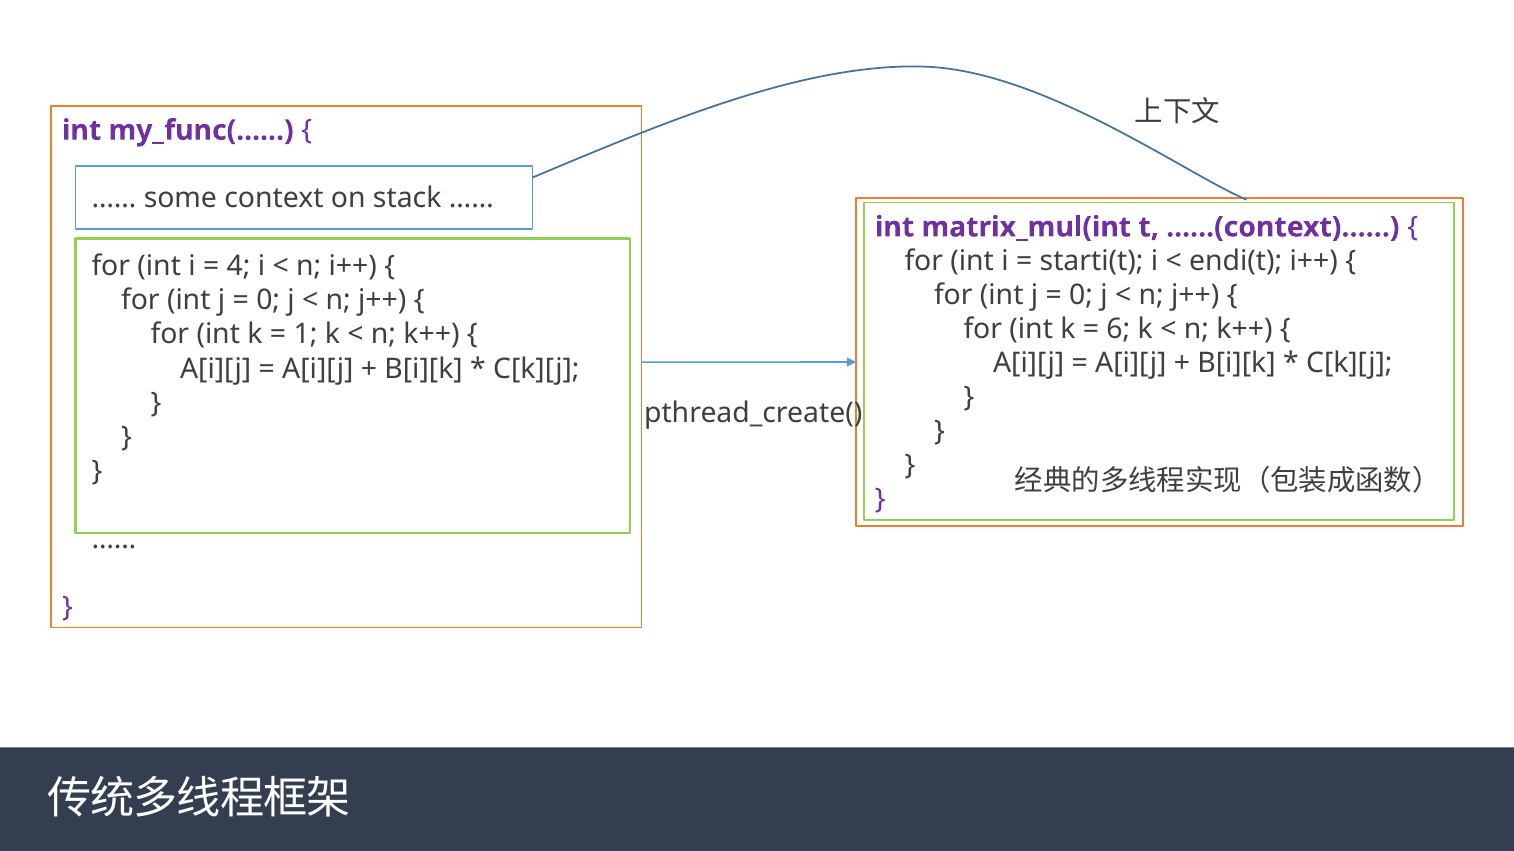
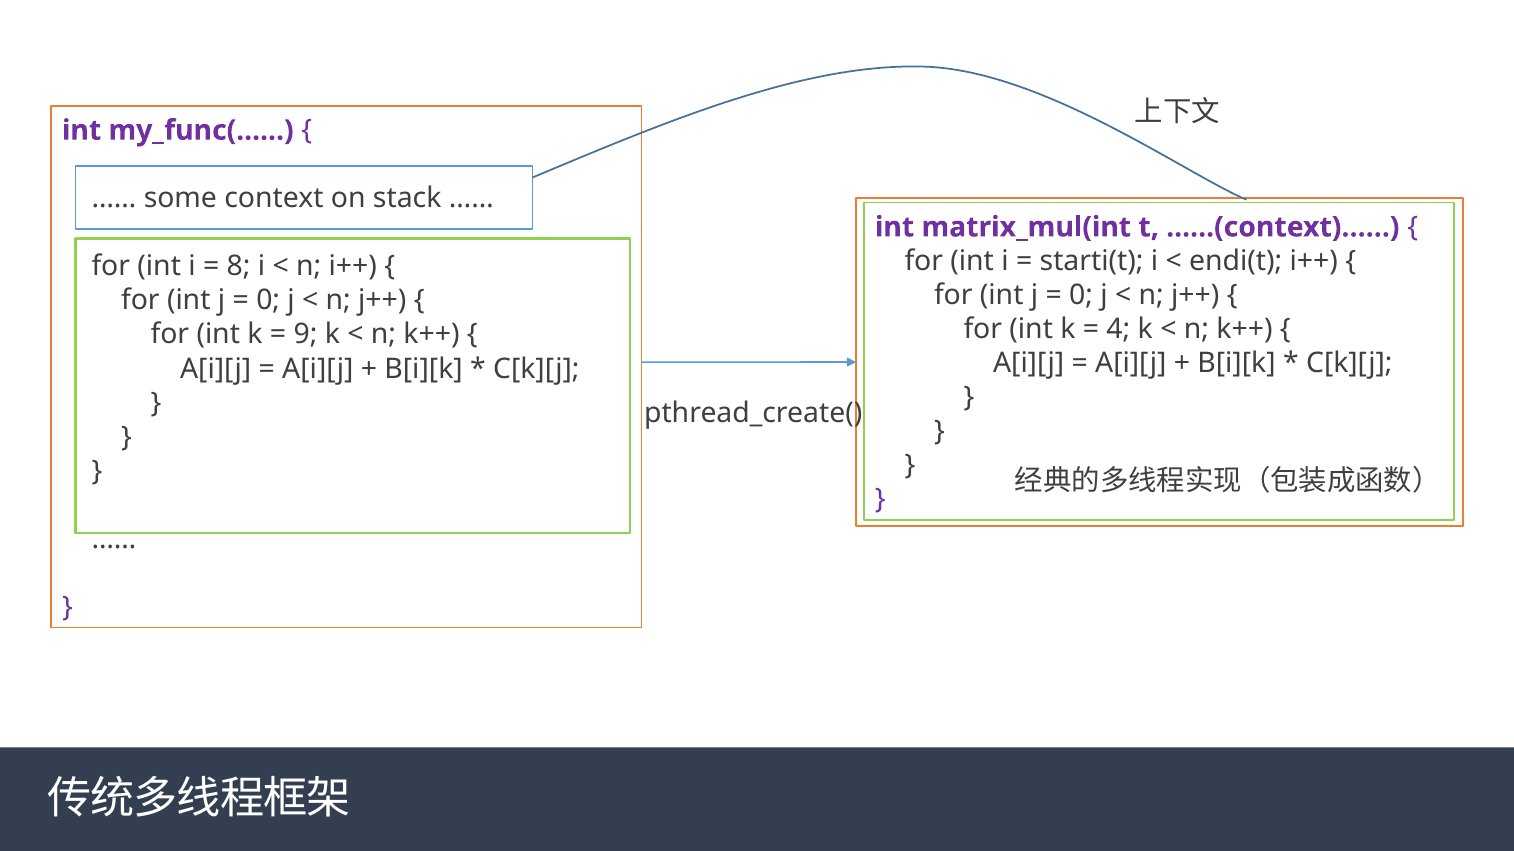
4: 4 -> 8 (239, 267)
6: 6 -> 4 (1118, 329)
1: 1 -> 9 (305, 335)
